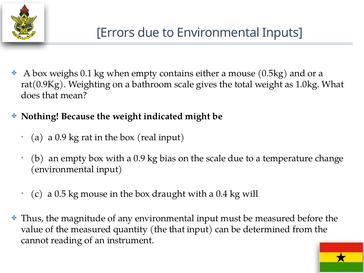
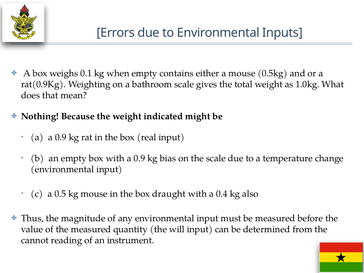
will: will -> also (250, 194)
the that: that -> will (177, 229)
